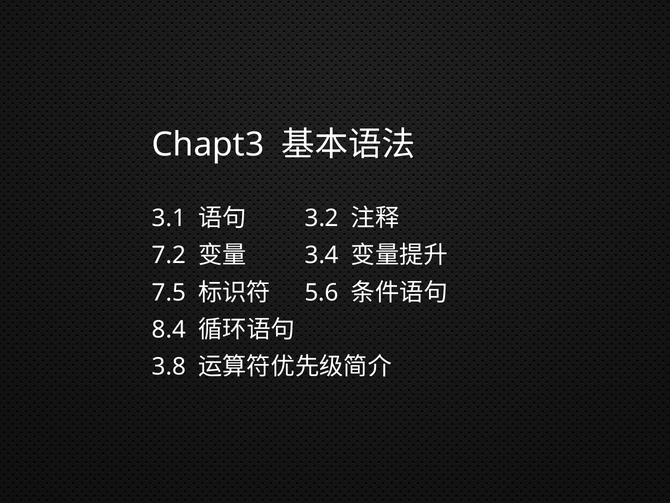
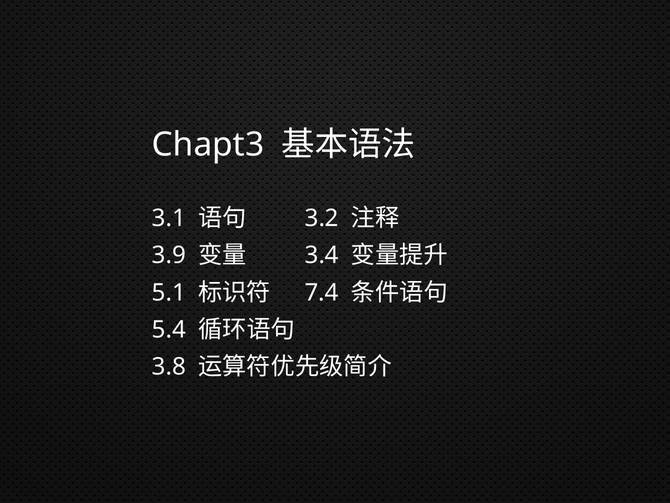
7.2: 7.2 -> 3.9 (169, 255)
7.5: 7.5 -> 5.1 (169, 292)
5.6: 5.6 -> 7.4 (322, 292)
8.4: 8.4 -> 5.4 (169, 329)
